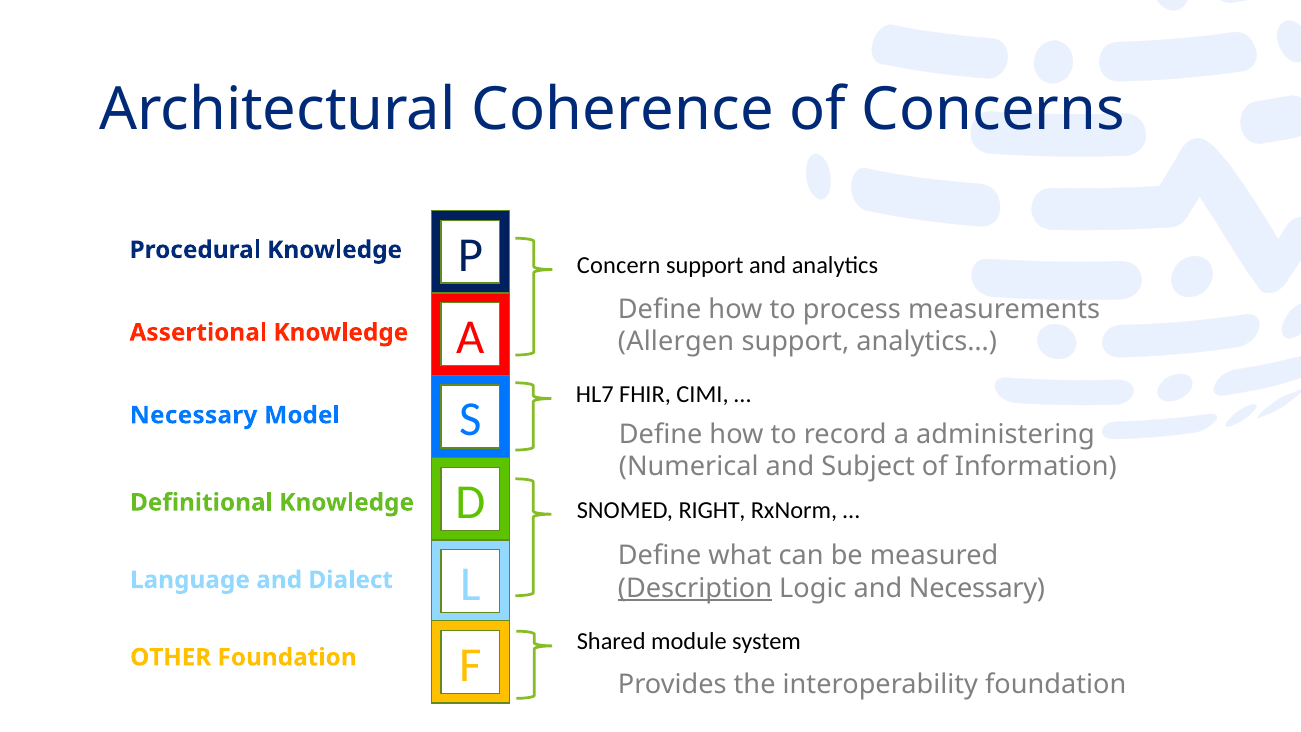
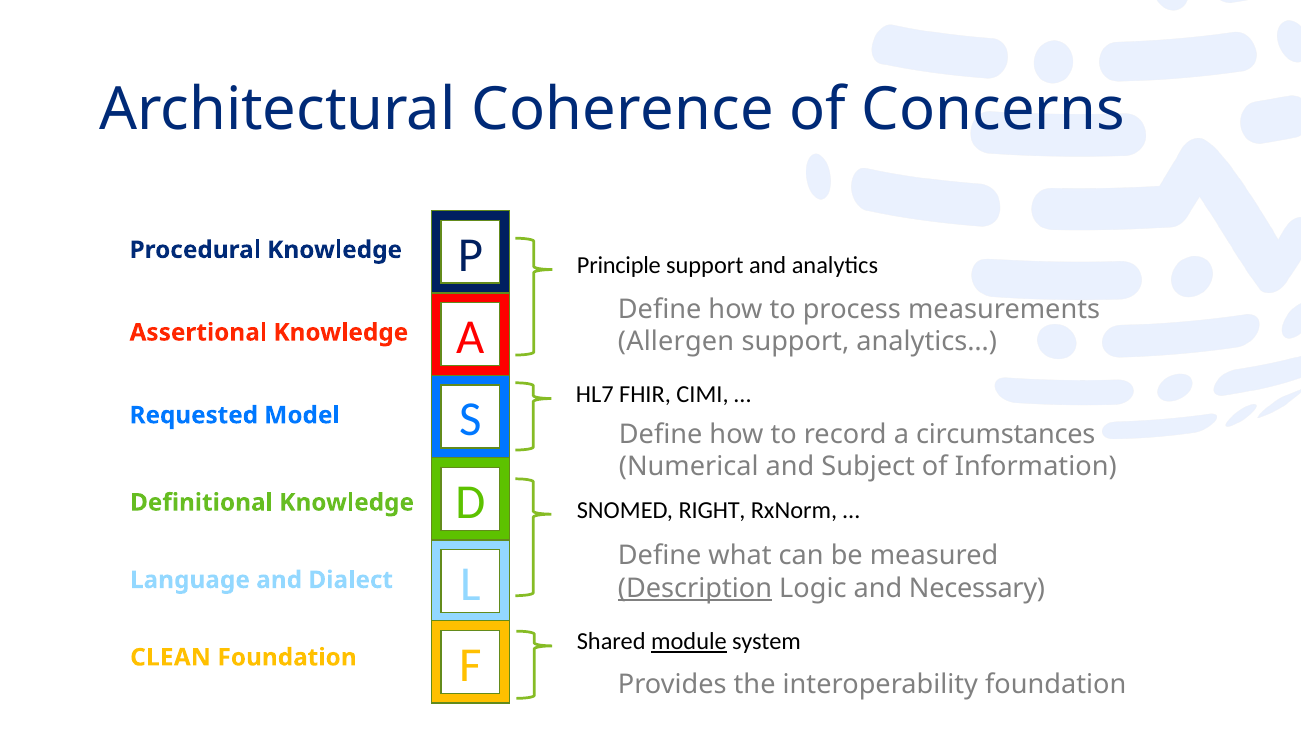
Concern: Concern -> Principle (619, 265)
Necessary: Necessary -> Requested (194, 415)
administering: administering -> circumstances (1006, 434)
module underline: none -> present (689, 641)
OTHER: OTHER -> CLEAN (170, 657)
